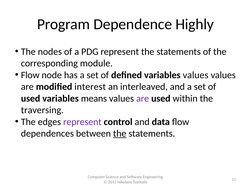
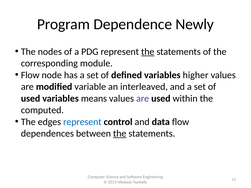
Highly: Highly -> Newly (195, 24)
the underline: none -> present (148, 52)
variables values: values -> higher (196, 75)
interest: interest -> variable (90, 87)
traversing: traversing -> computed (42, 110)
represent colour: purple -> blue (82, 122)
